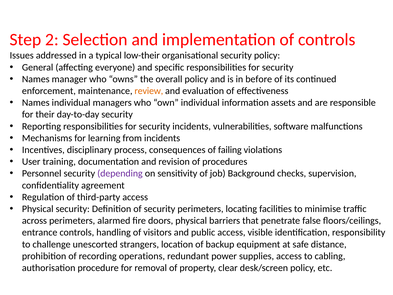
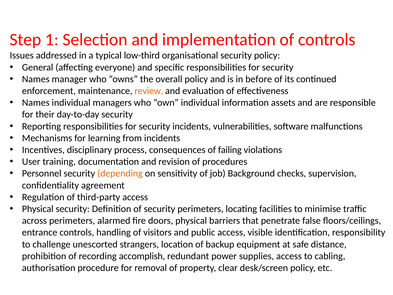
2: 2 -> 1 (52, 40)
low-their: low-their -> low-third (142, 55)
depending colour: purple -> orange (120, 173)
operations: operations -> accomplish (142, 256)
